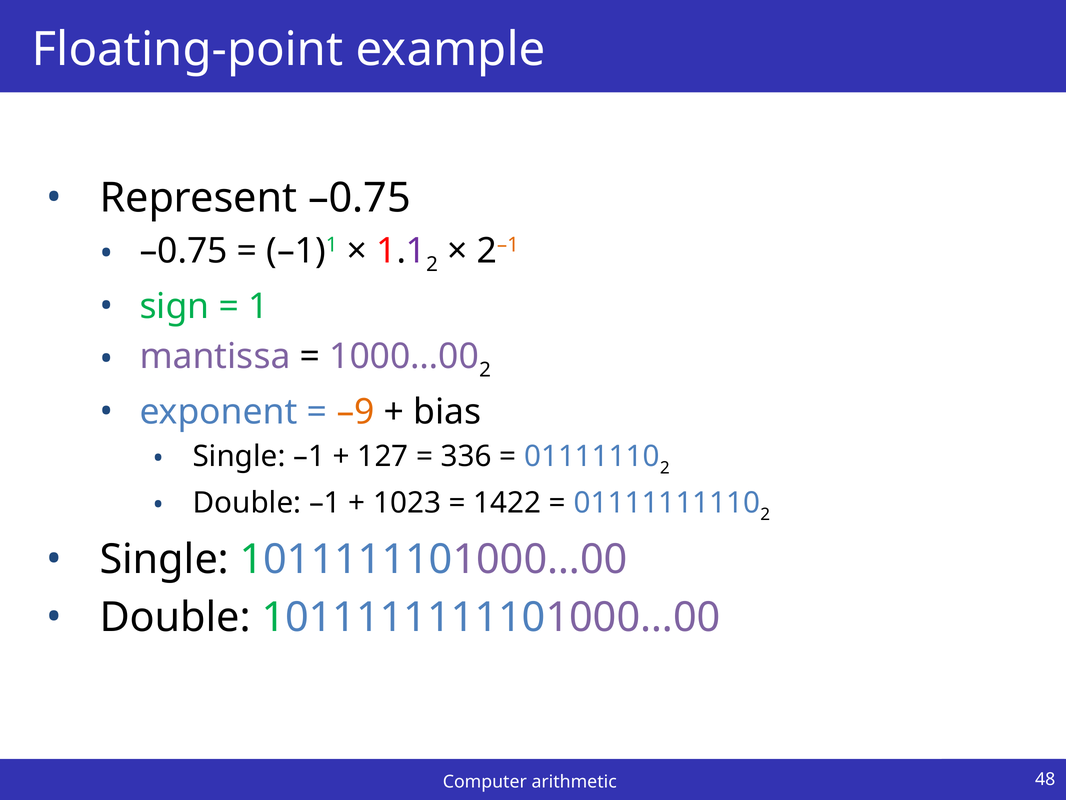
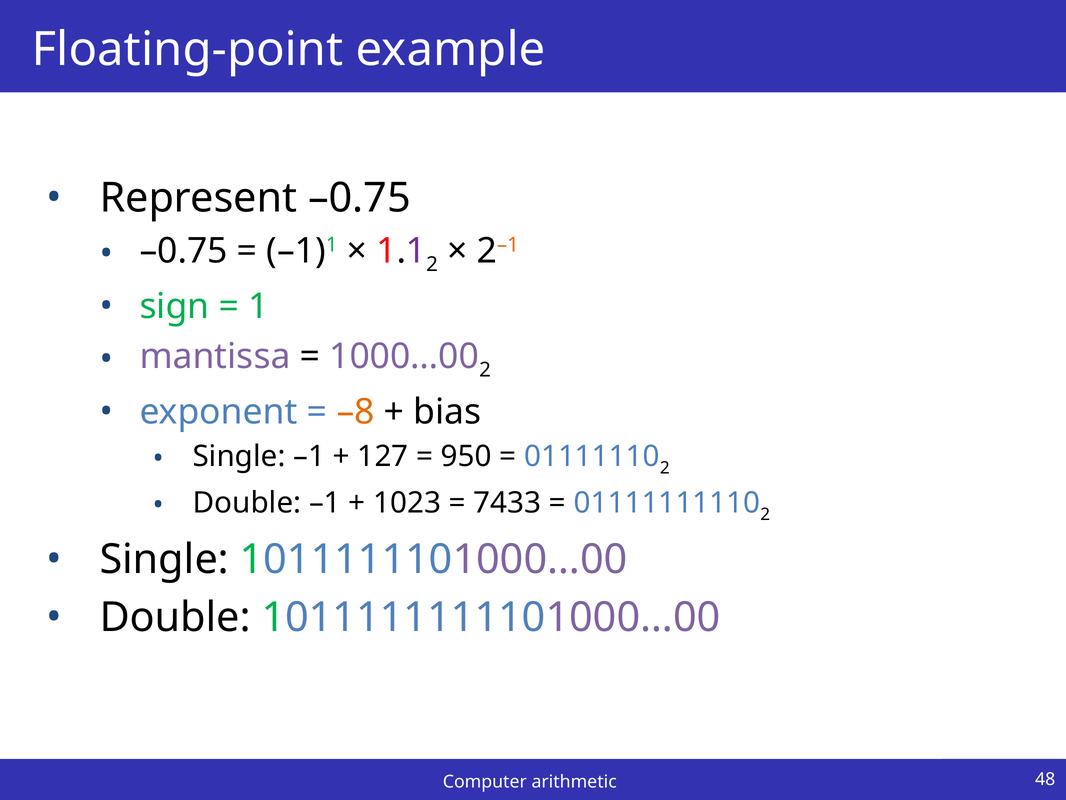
–9: –9 -> –8 (356, 412)
336: 336 -> 950 (466, 456)
1422: 1422 -> 7433 (507, 503)
